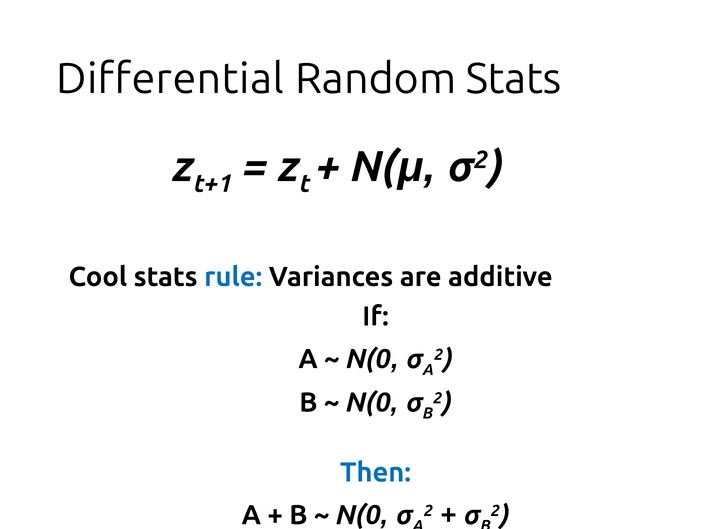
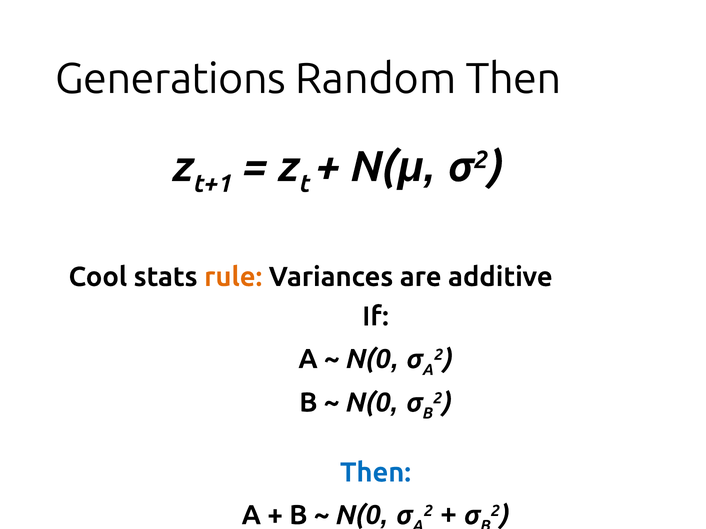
Differential: Differential -> Generations (171, 79)
Random Stats: Stats -> Then (514, 79)
rule colour: blue -> orange (233, 277)
